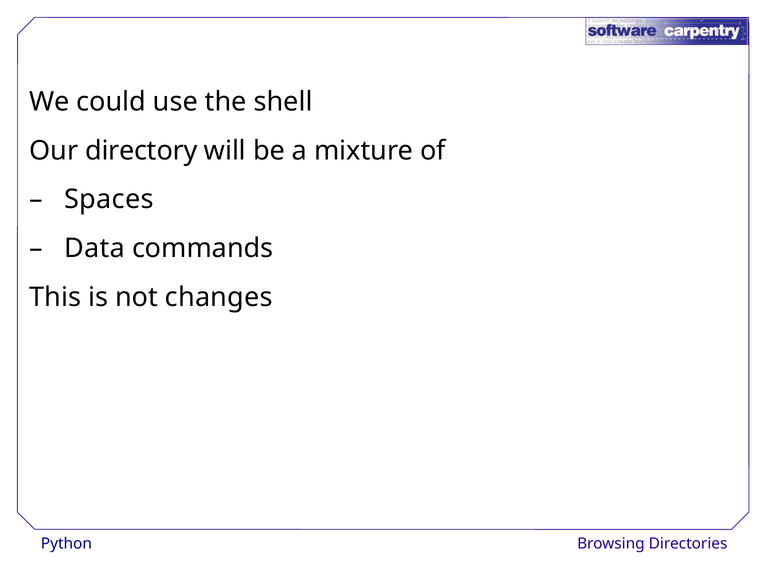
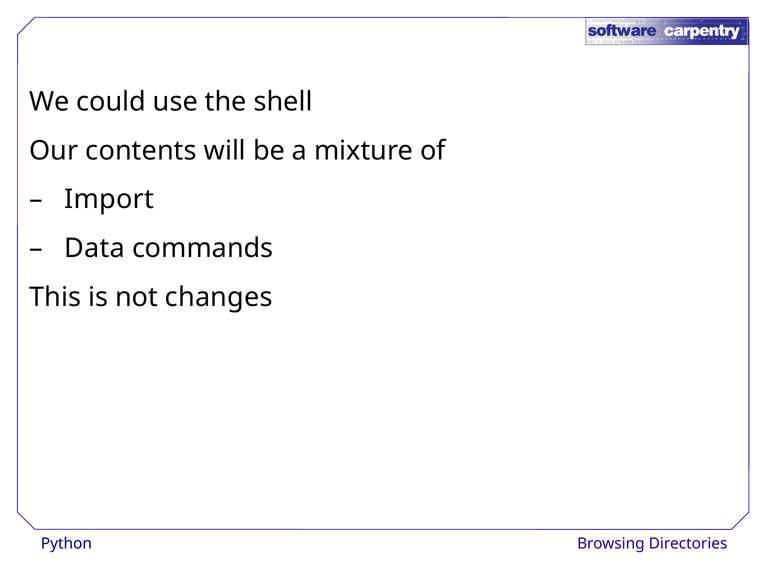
directory: directory -> contents (141, 151)
Spaces: Spaces -> Import (109, 200)
